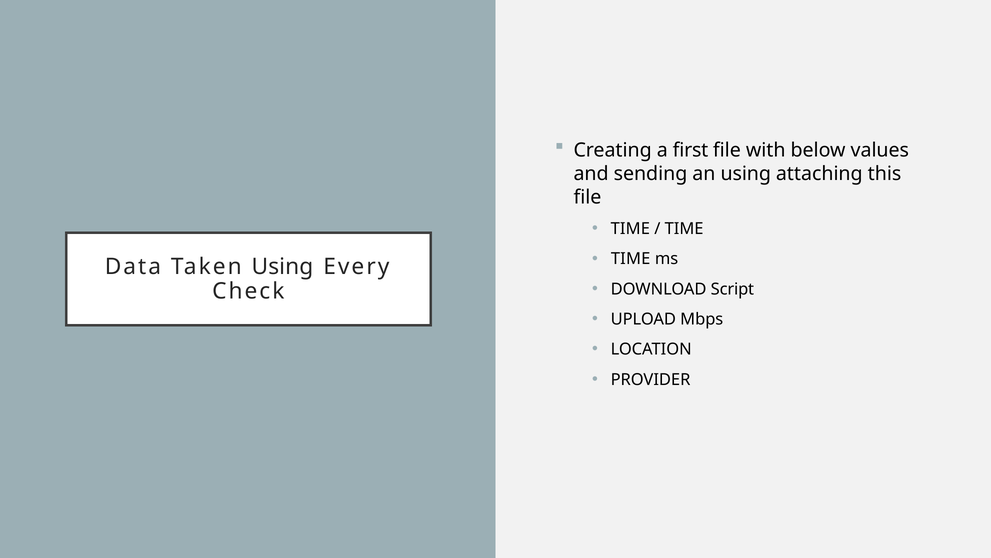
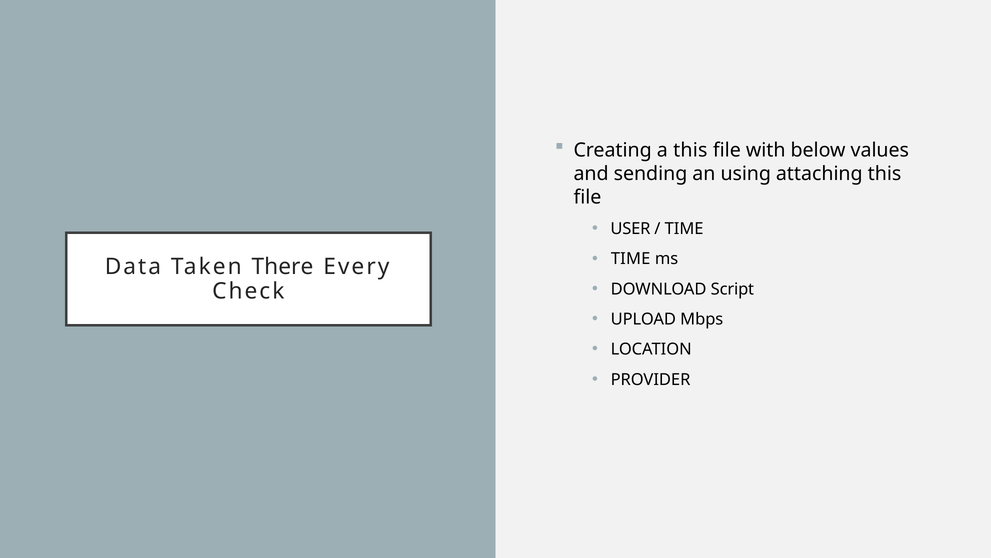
a first: first -> this (690, 150)
TIME: TIME -> USER (630, 229)
Taken Using: Using -> There (282, 266)
